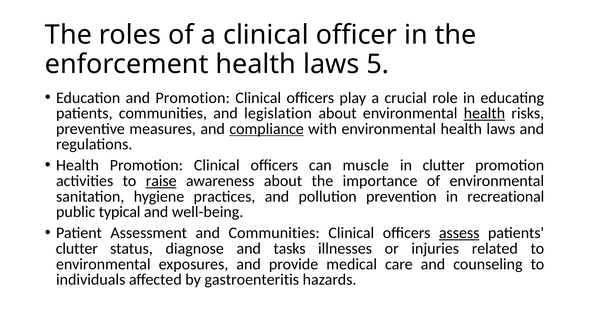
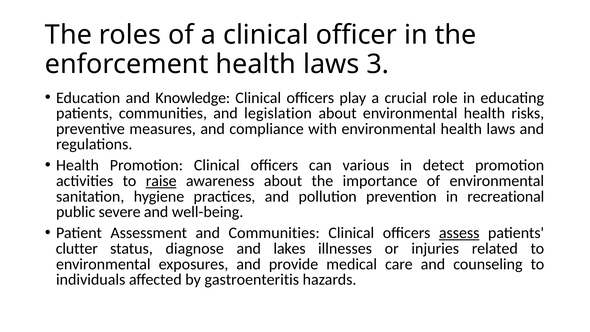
5: 5 -> 3 (378, 64)
and Promotion: Promotion -> Knowledge (193, 98)
health underline: present -> none (484, 113)
compliance underline: present -> none (267, 129)
muscle: muscle -> various (366, 165)
in clutter: clutter -> detect (444, 165)
typical: typical -> severe (120, 212)
tasks: tasks -> lakes (290, 248)
